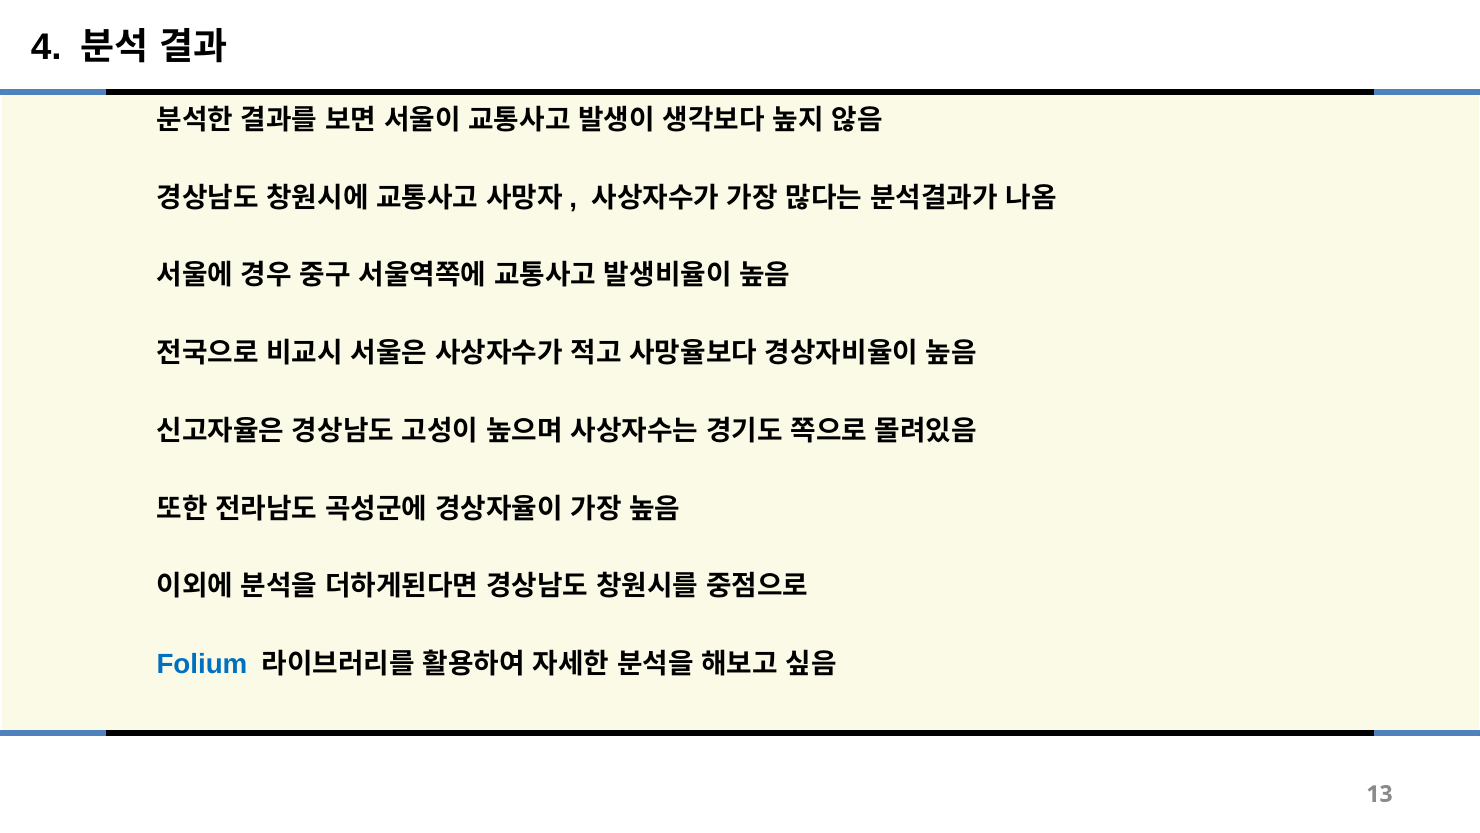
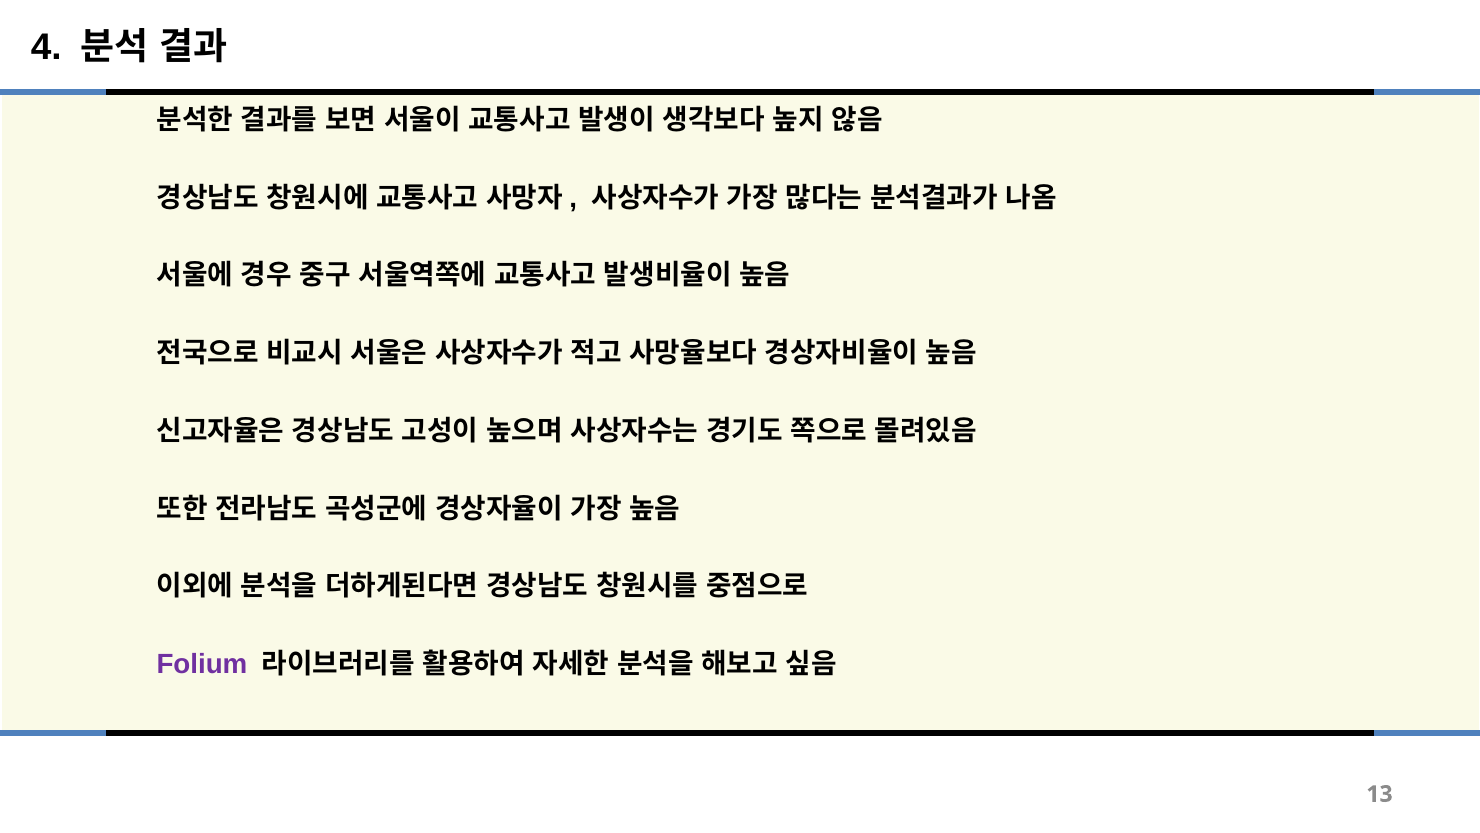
Folium colour: blue -> purple (202, 664)
